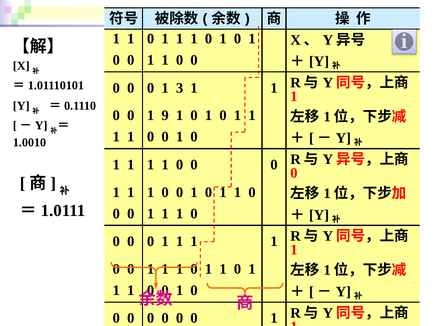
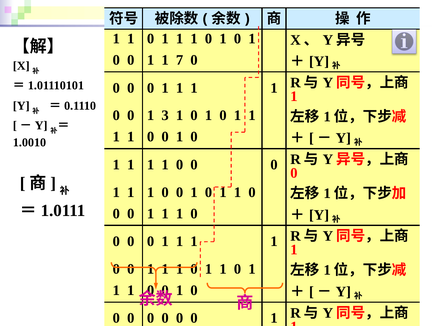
0: 0 -> 7 (180, 60)
3: 3 -> 1 (180, 88)
9: 9 -> 3 (165, 116)
